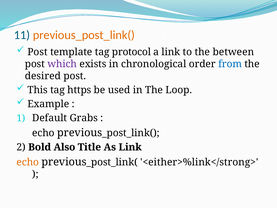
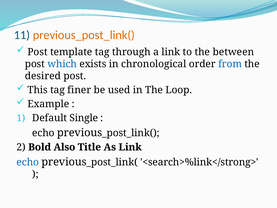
protocol: protocol -> through (131, 52)
which colour: purple -> blue (62, 64)
https: https -> finer (79, 90)
Grabs: Grabs -> Single (84, 118)
echo colour: orange -> blue (28, 162)
<either>%link</strong>: <either>%link</strong> -> <search>%link</strong> (199, 162)
